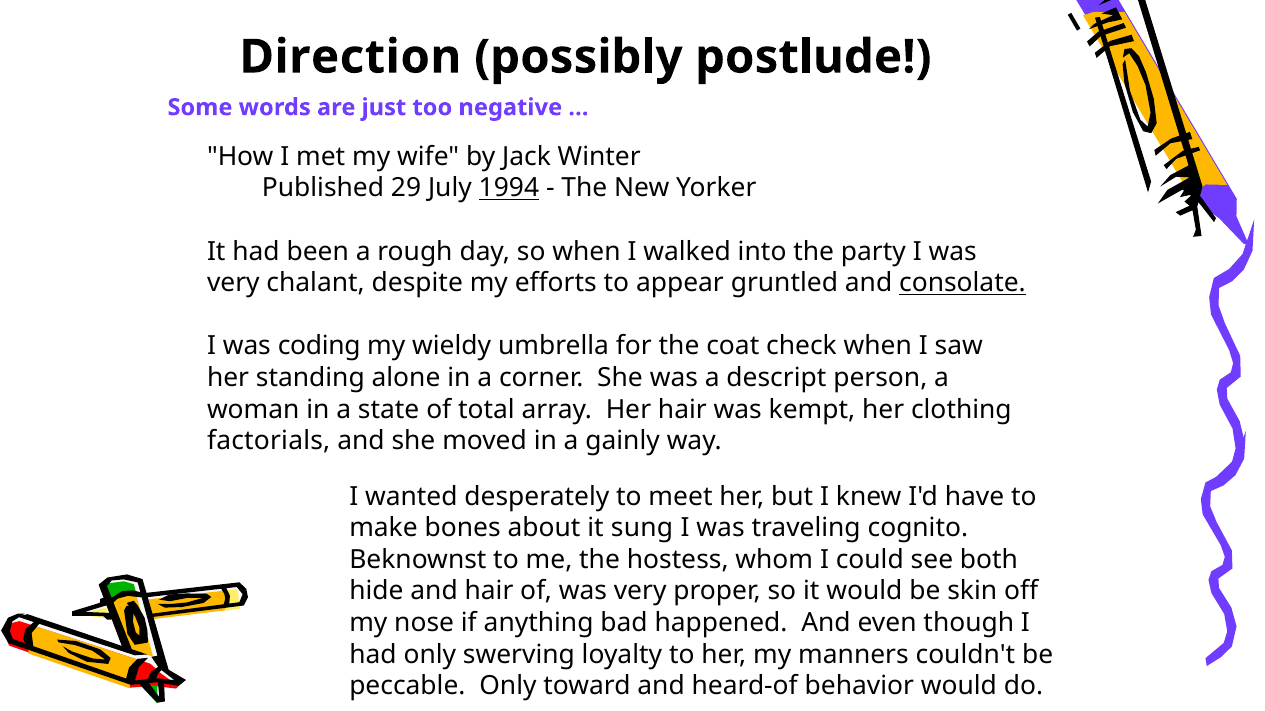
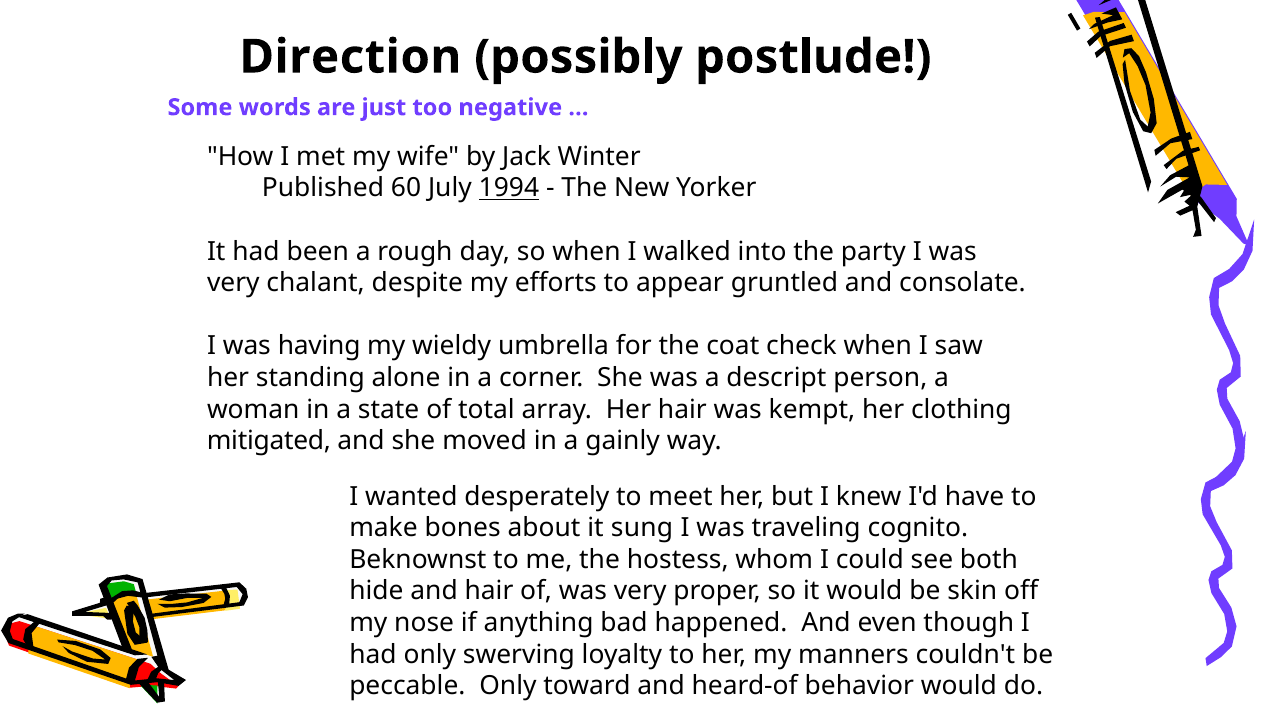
29: 29 -> 60 (406, 188)
consolate underline: present -> none (962, 283)
coding: coding -> having (319, 347)
factorials: factorials -> mitigated (269, 441)
